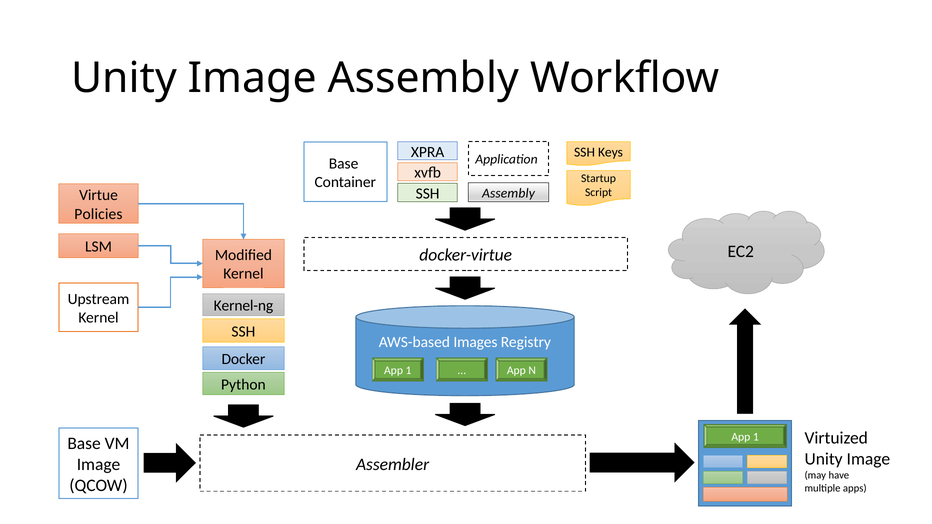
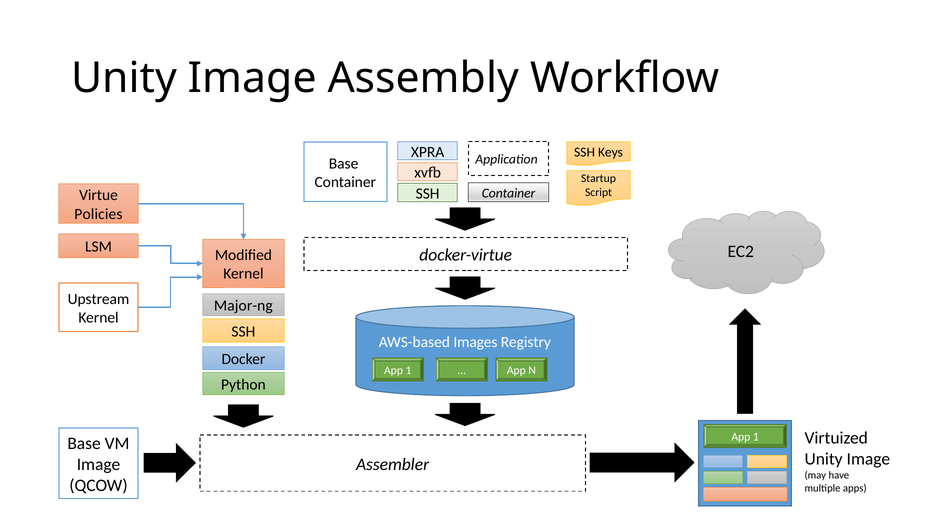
Assembly: Assembly -> Container (509, 193)
Kernel-ng: Kernel-ng -> Major-ng (243, 306)
